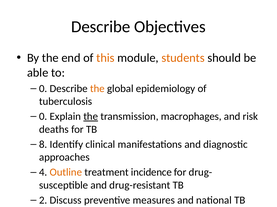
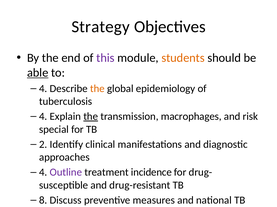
Describe: Describe -> Strategy (101, 27)
this colour: orange -> purple (105, 58)
able underline: none -> present (38, 73)
0: 0 -> 4 (43, 89)
0: 0 -> 4 (43, 117)
deaths: deaths -> special (54, 130)
8: 8 -> 2 (43, 145)
Outline colour: orange -> purple (66, 173)
2: 2 -> 8 (43, 201)
